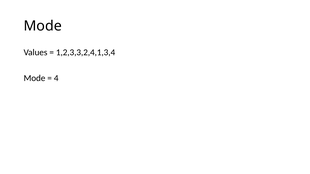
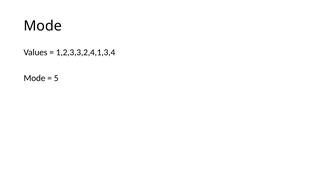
4: 4 -> 5 (56, 78)
